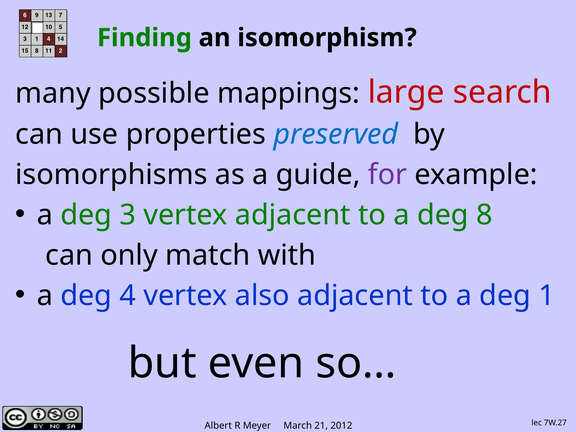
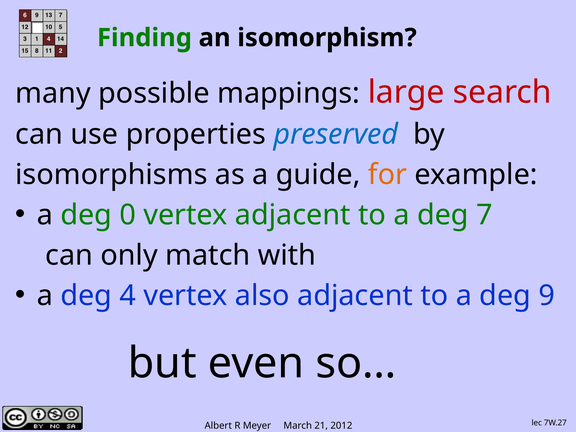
for colour: purple -> orange (388, 175)
3: 3 -> 0 (128, 215)
8: 8 -> 7 (484, 215)
1: 1 -> 9 (547, 296)
